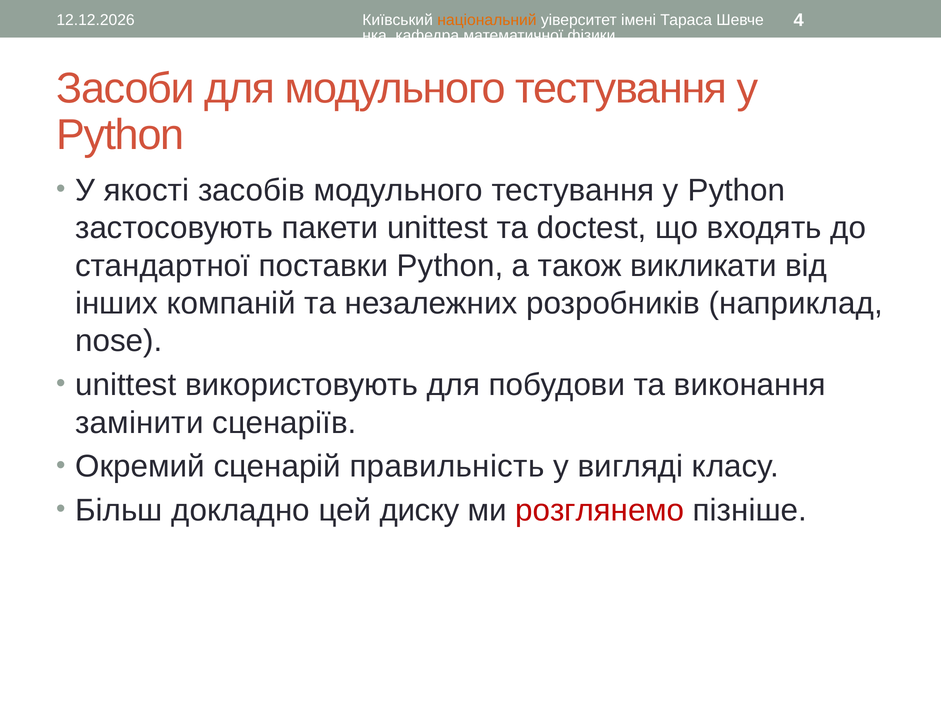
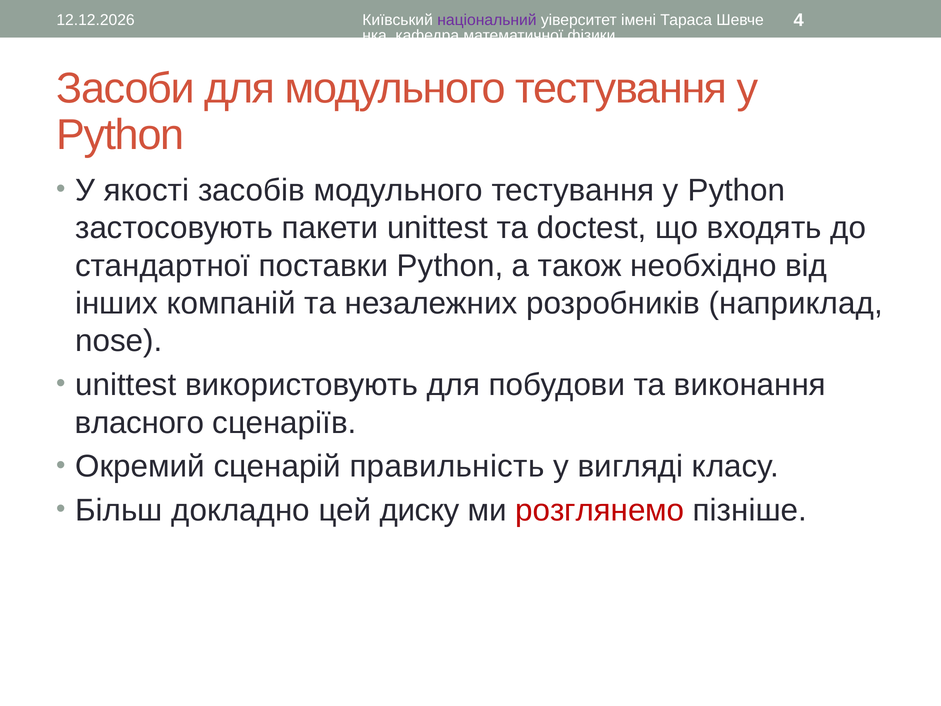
національний colour: orange -> purple (487, 20)
викликати: викликати -> необхідно (703, 266)
замінити: замінити -> власного (140, 423)
